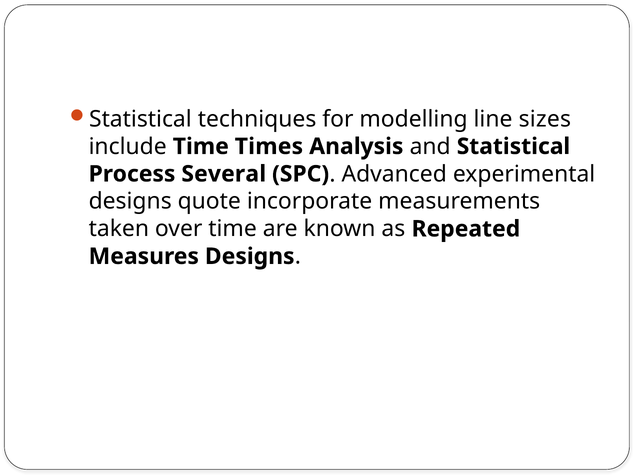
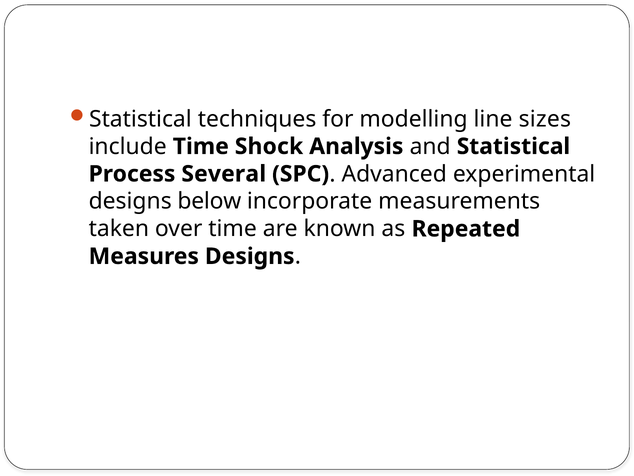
Times: Times -> Shock (269, 146)
quote: quote -> below (209, 201)
